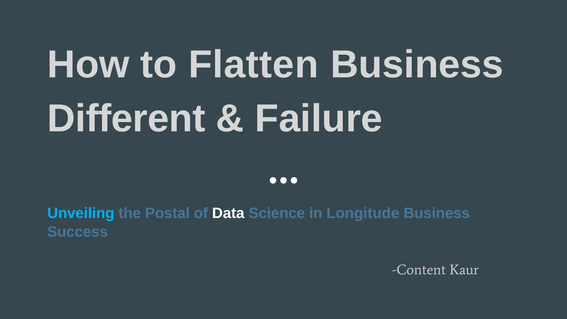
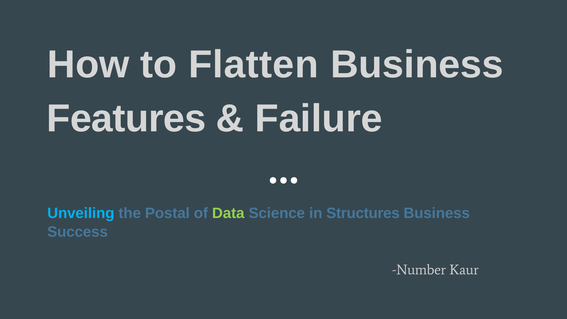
Different: Different -> Features (126, 119)
Data colour: white -> light green (228, 213)
Longitude: Longitude -> Structures (363, 213)
Content: Content -> Number (419, 270)
